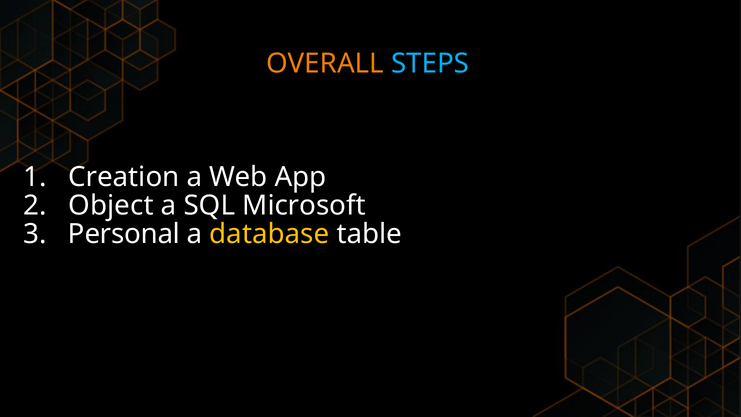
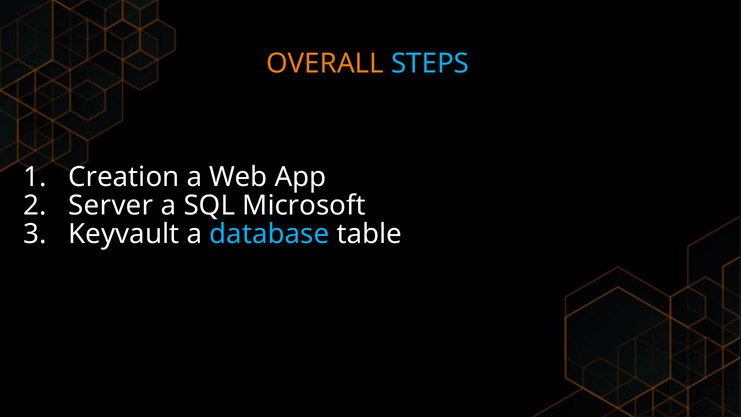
Object: Object -> Server (111, 205)
Personal: Personal -> Keyvault (124, 234)
database colour: yellow -> light blue (269, 234)
